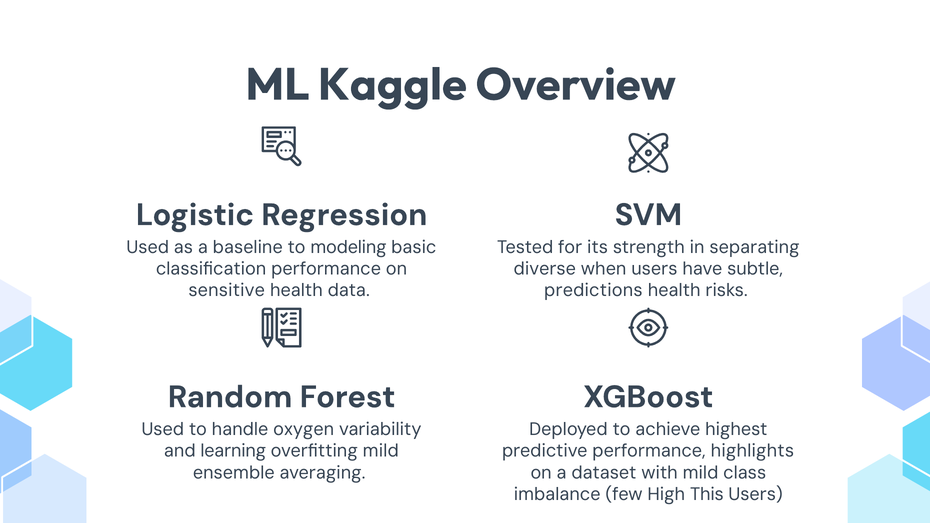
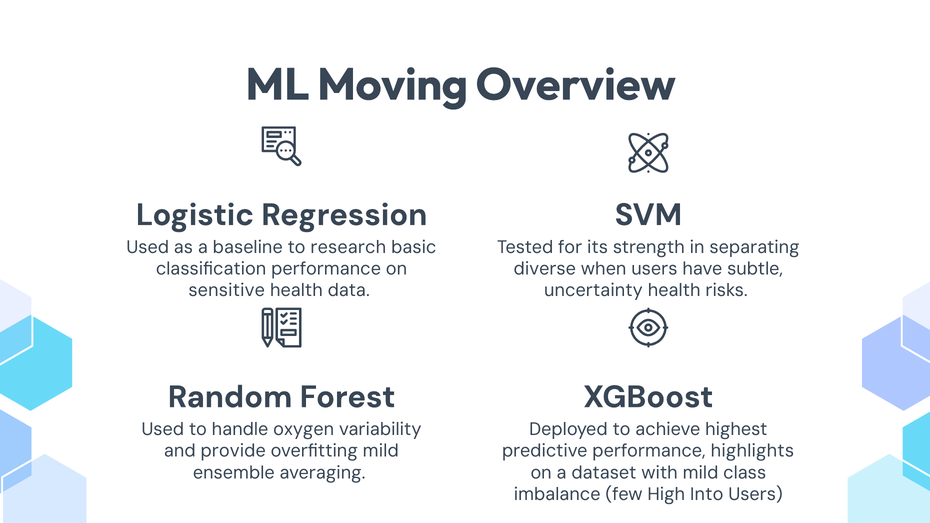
Kaggle: Kaggle -> Moving (393, 85)
modeling: modeling -> research (348, 247)
predictions: predictions -> uncertainty (593, 291)
learning: learning -> provide (233, 451)
This: This -> Into (707, 494)
